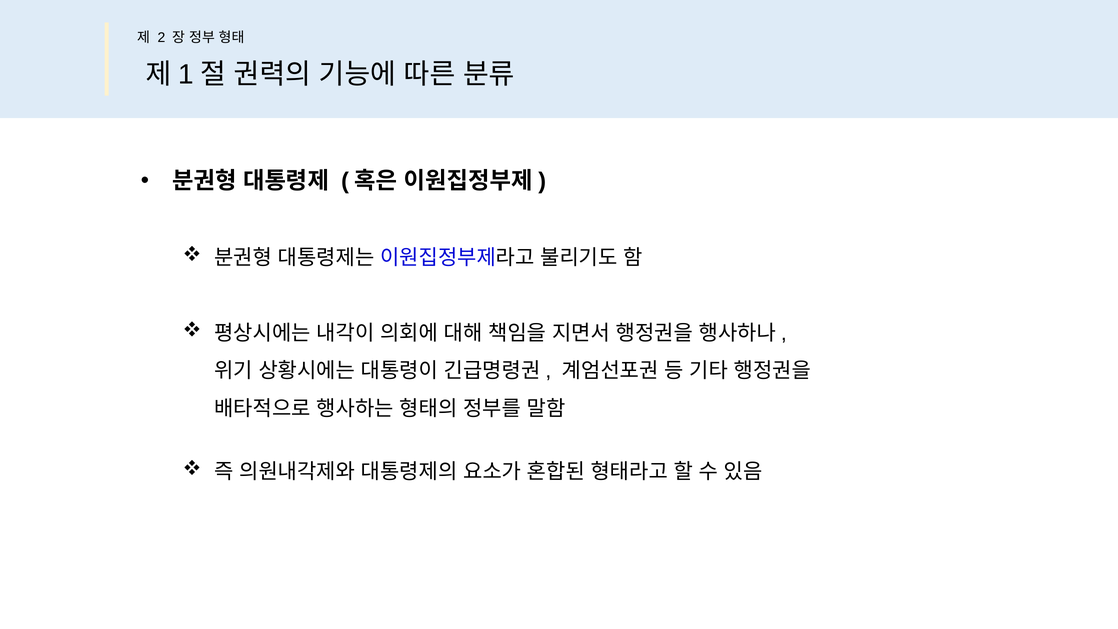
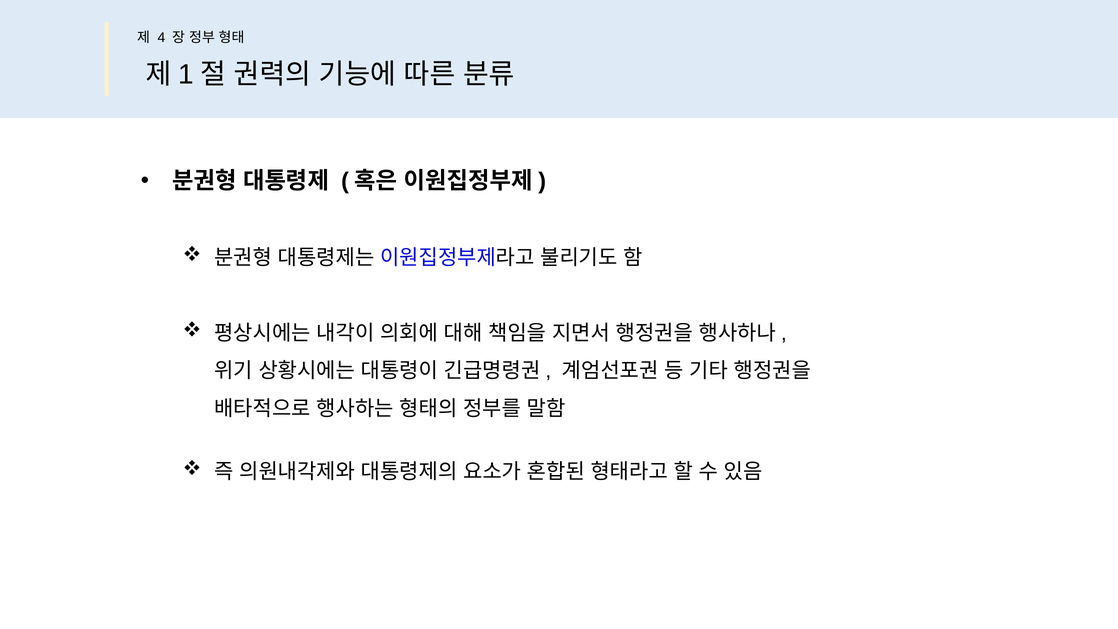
2: 2 -> 4 (161, 37)
